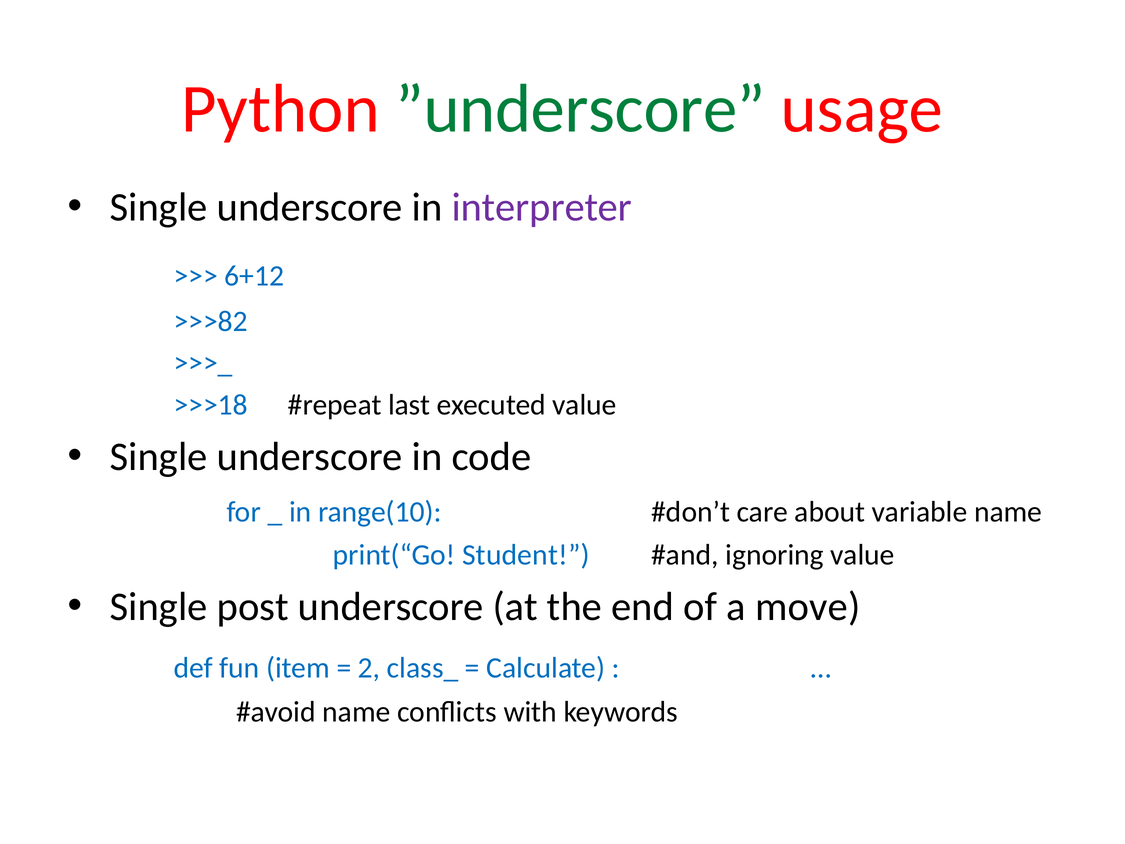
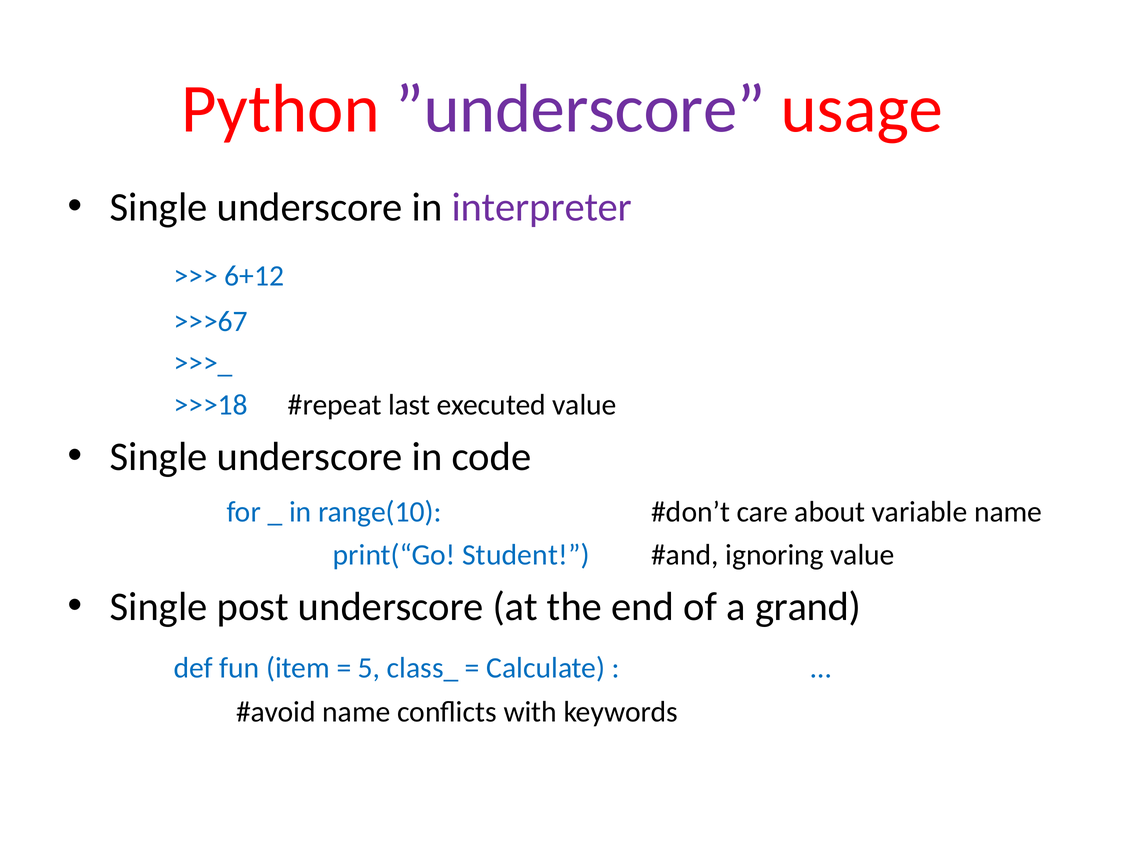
”underscore colour: green -> purple (580, 109)
>>>82: >>>82 -> >>>67 (211, 321)
move: move -> grand (808, 606)
2: 2 -> 5 (369, 668)
